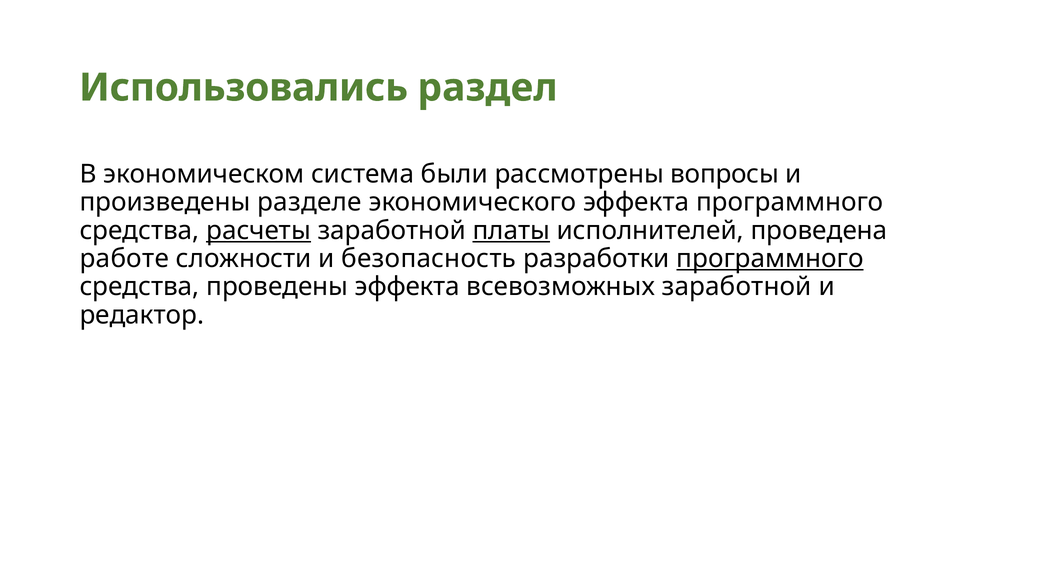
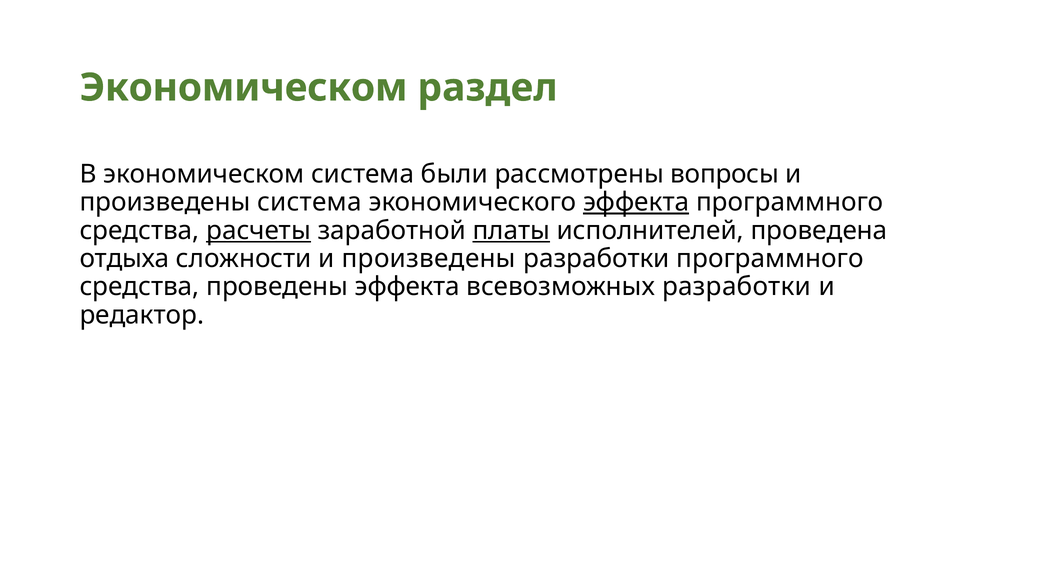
Использовались: Использовались -> Экономическом (244, 88)
произведены разделе: разделе -> система (309, 202)
эффекта underline: none -> present (636, 202)
работе: работе -> отдыха (125, 259)
сложности и безопасность: безопасность -> произведены (429, 259)
программного underline: present -> none (770, 259)
всевозможных заработной: заработной -> разработки (737, 287)
